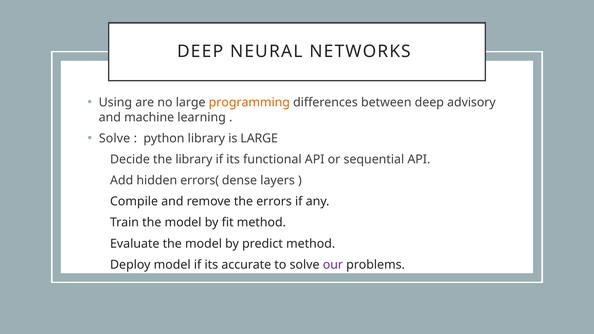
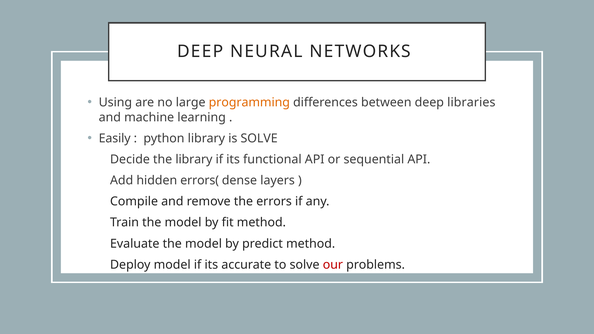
advisory: advisory -> libraries (471, 103)
Solve: Solve -> Easily (115, 138)
is LARGE: LARGE -> SOLVE (259, 138)
our colour: purple -> red (333, 265)
